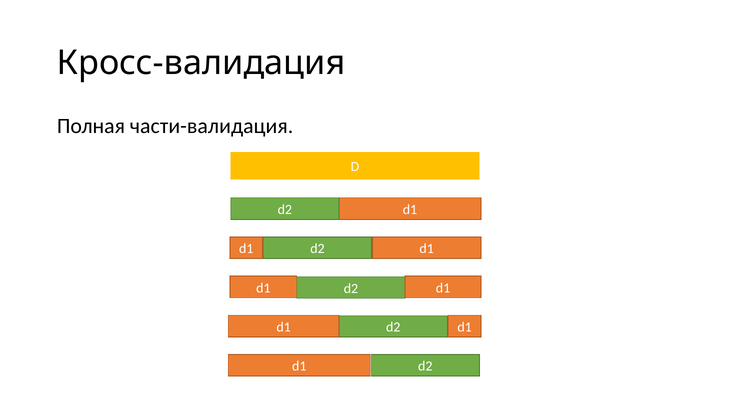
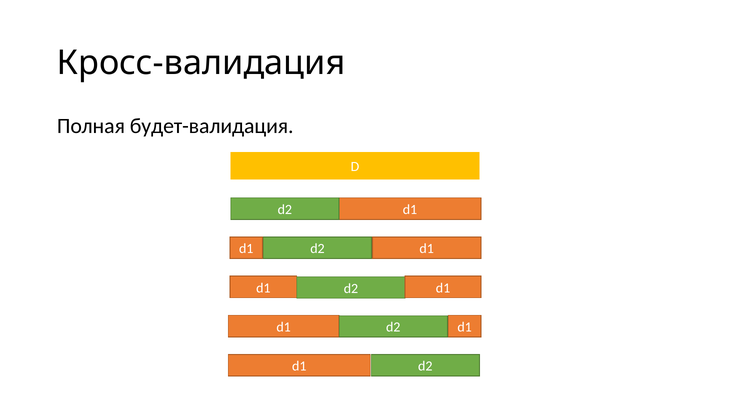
части-валидация: части-валидация -> будет-валидация (212, 126)
